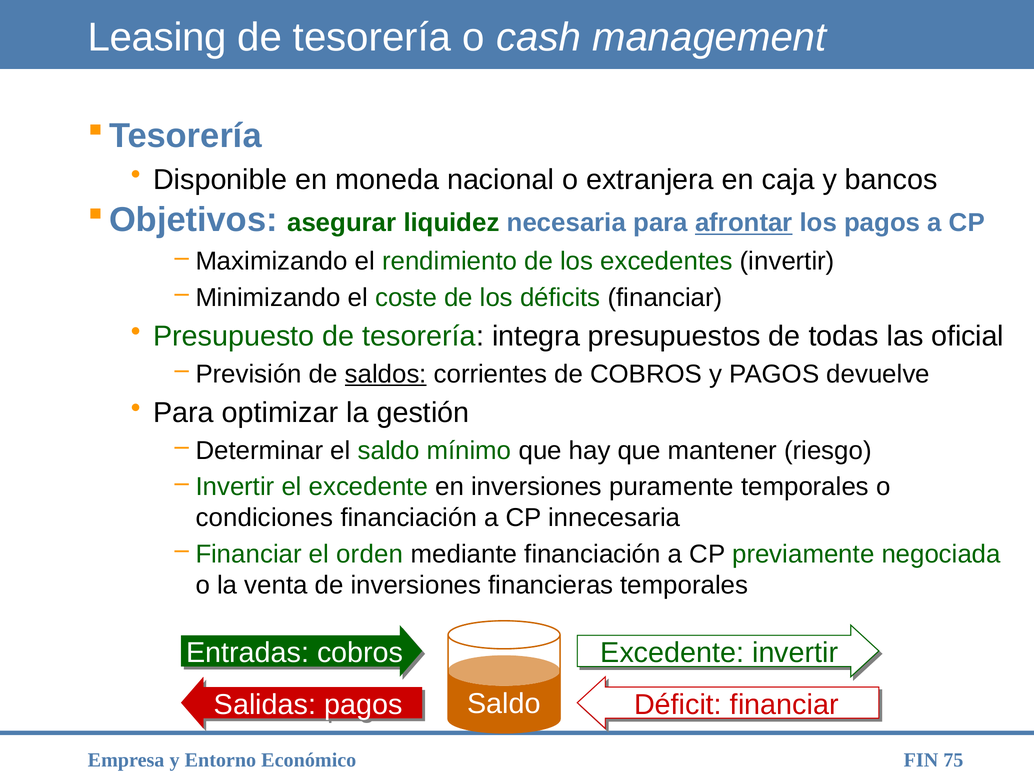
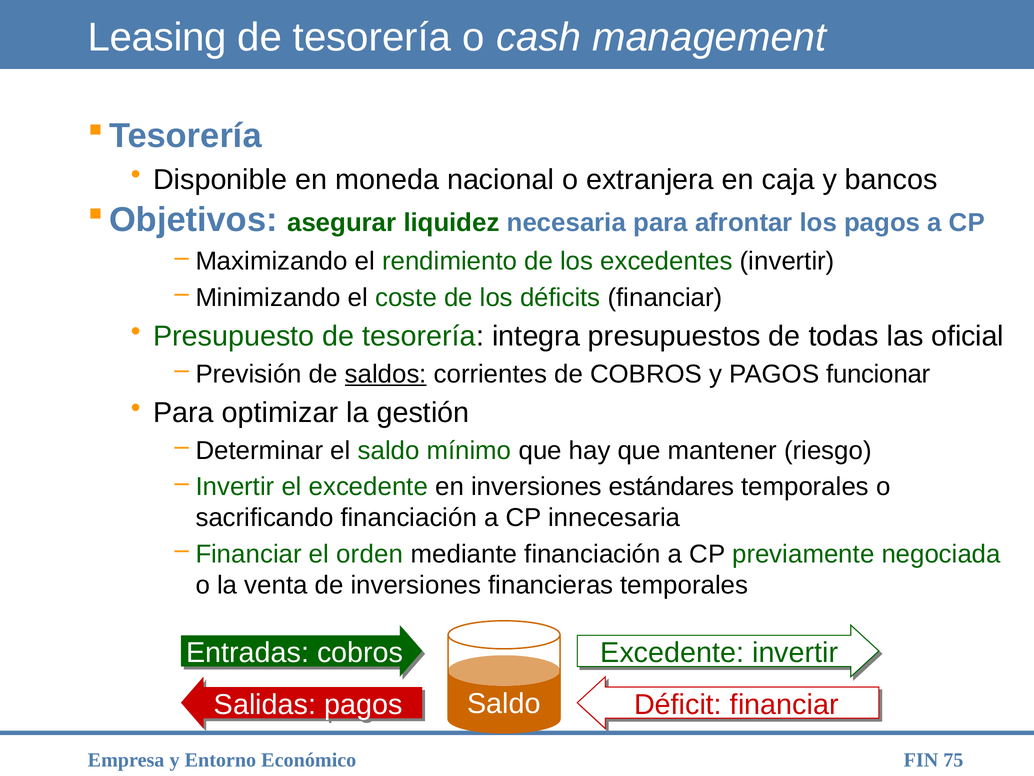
afrontar underline: present -> none (744, 223)
devuelve: devuelve -> funcionar (878, 374)
puramente: puramente -> estándares (672, 486)
condiciones: condiciones -> sacrificando (265, 517)
